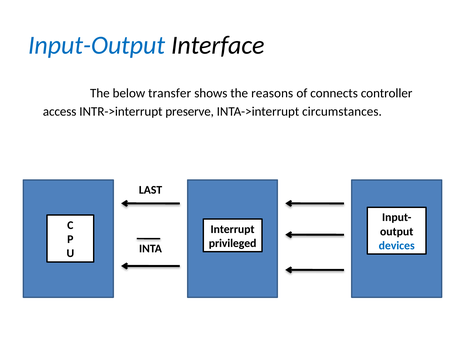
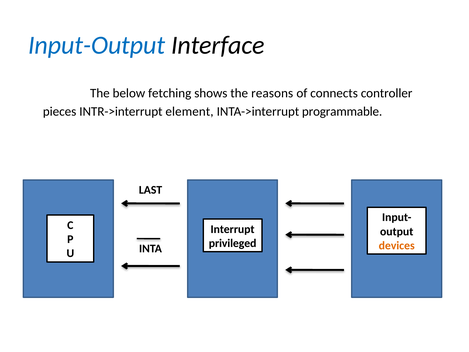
transfer: transfer -> fetching (170, 93)
access: access -> pieces (60, 111)
preserve: preserve -> element (190, 111)
circumstances: circumstances -> programmable (342, 111)
devices colour: blue -> orange (397, 245)
